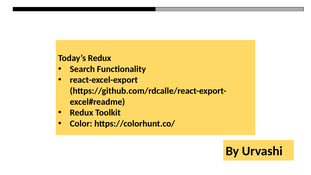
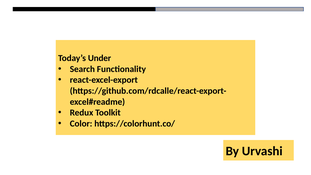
Today’s Redux: Redux -> Under (100, 58)
